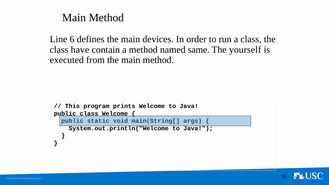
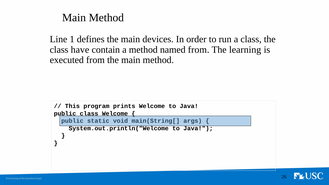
6: 6 -> 1 (72, 39)
named same: same -> from (199, 50)
yourself: yourself -> learning (245, 50)
